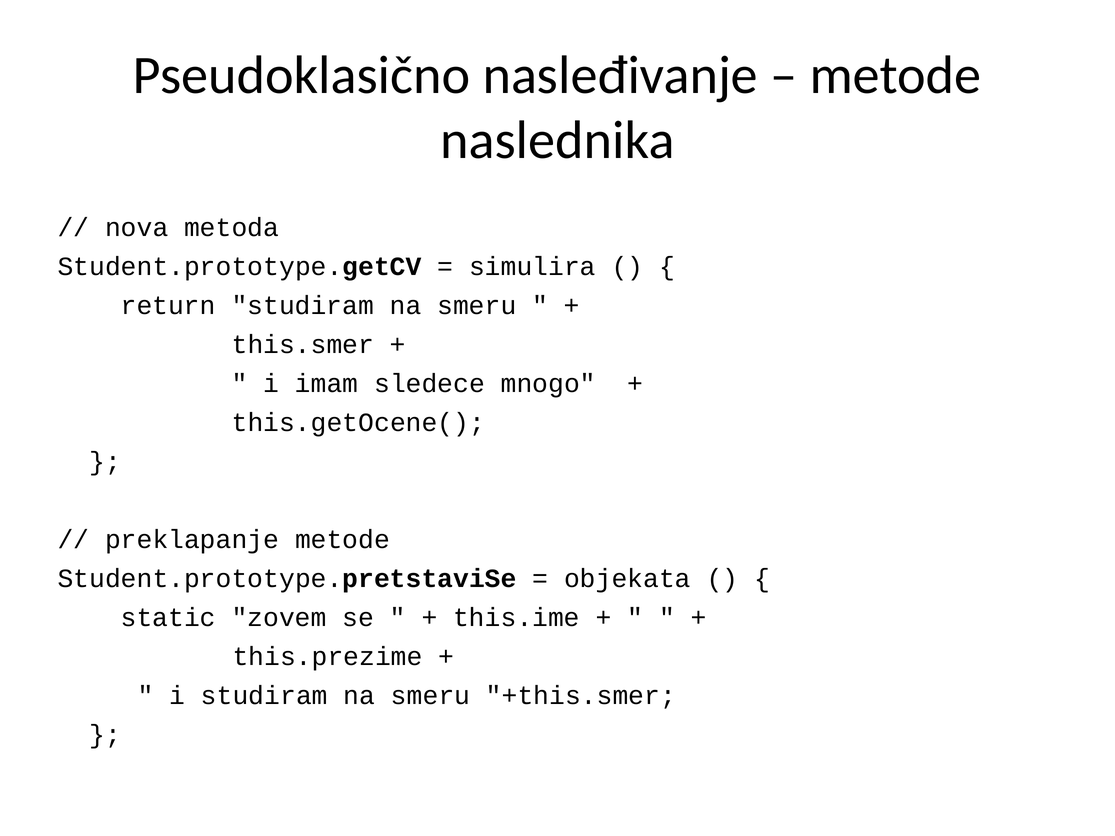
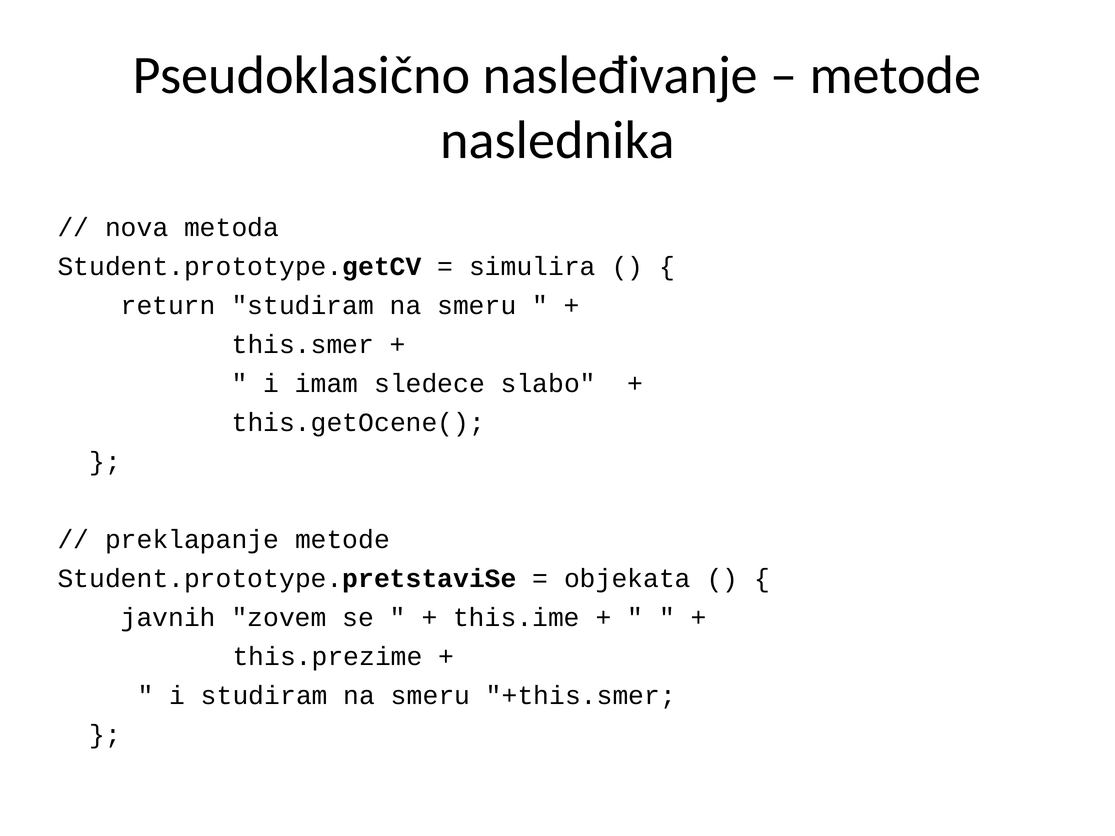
mnogo: mnogo -> slabo (548, 384)
static: static -> javnih (168, 618)
